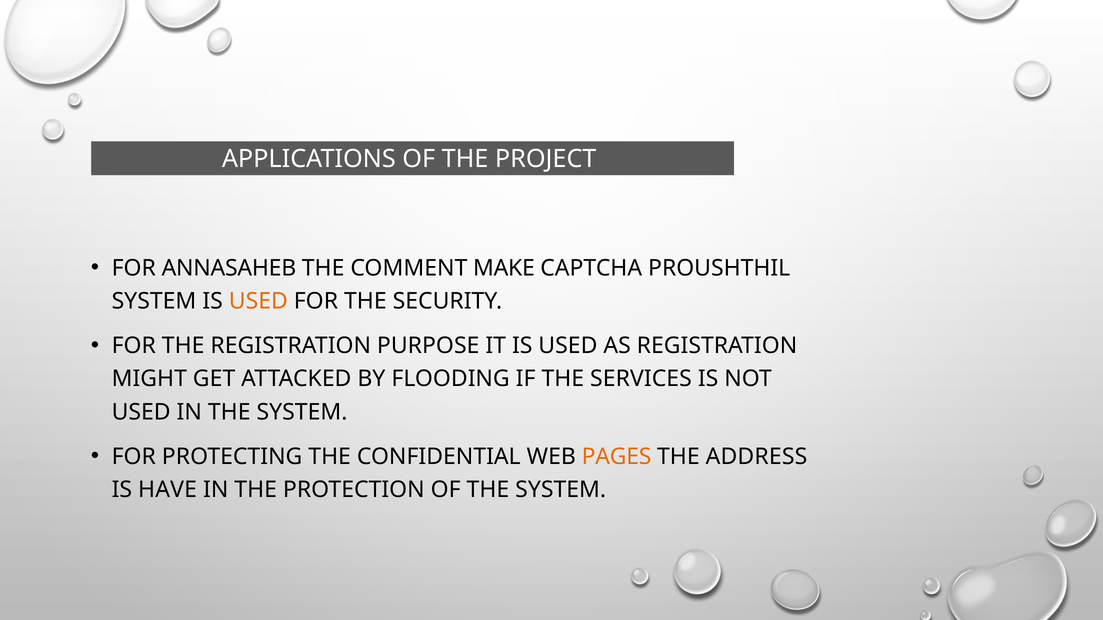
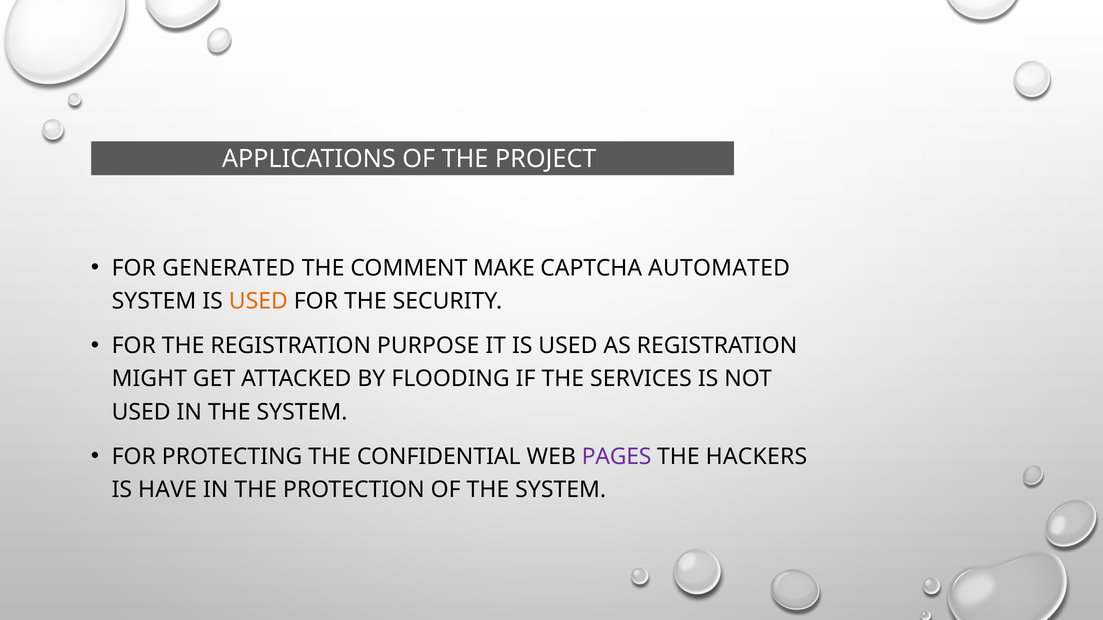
ANNASAHEB: ANNASAHEB -> GENERATED (229, 268)
PROUSHTHIL: PROUSHTHIL -> AUTOMATED (719, 268)
PAGES colour: orange -> purple (617, 457)
ADDRESS: ADDRESS -> HACKERS (756, 457)
